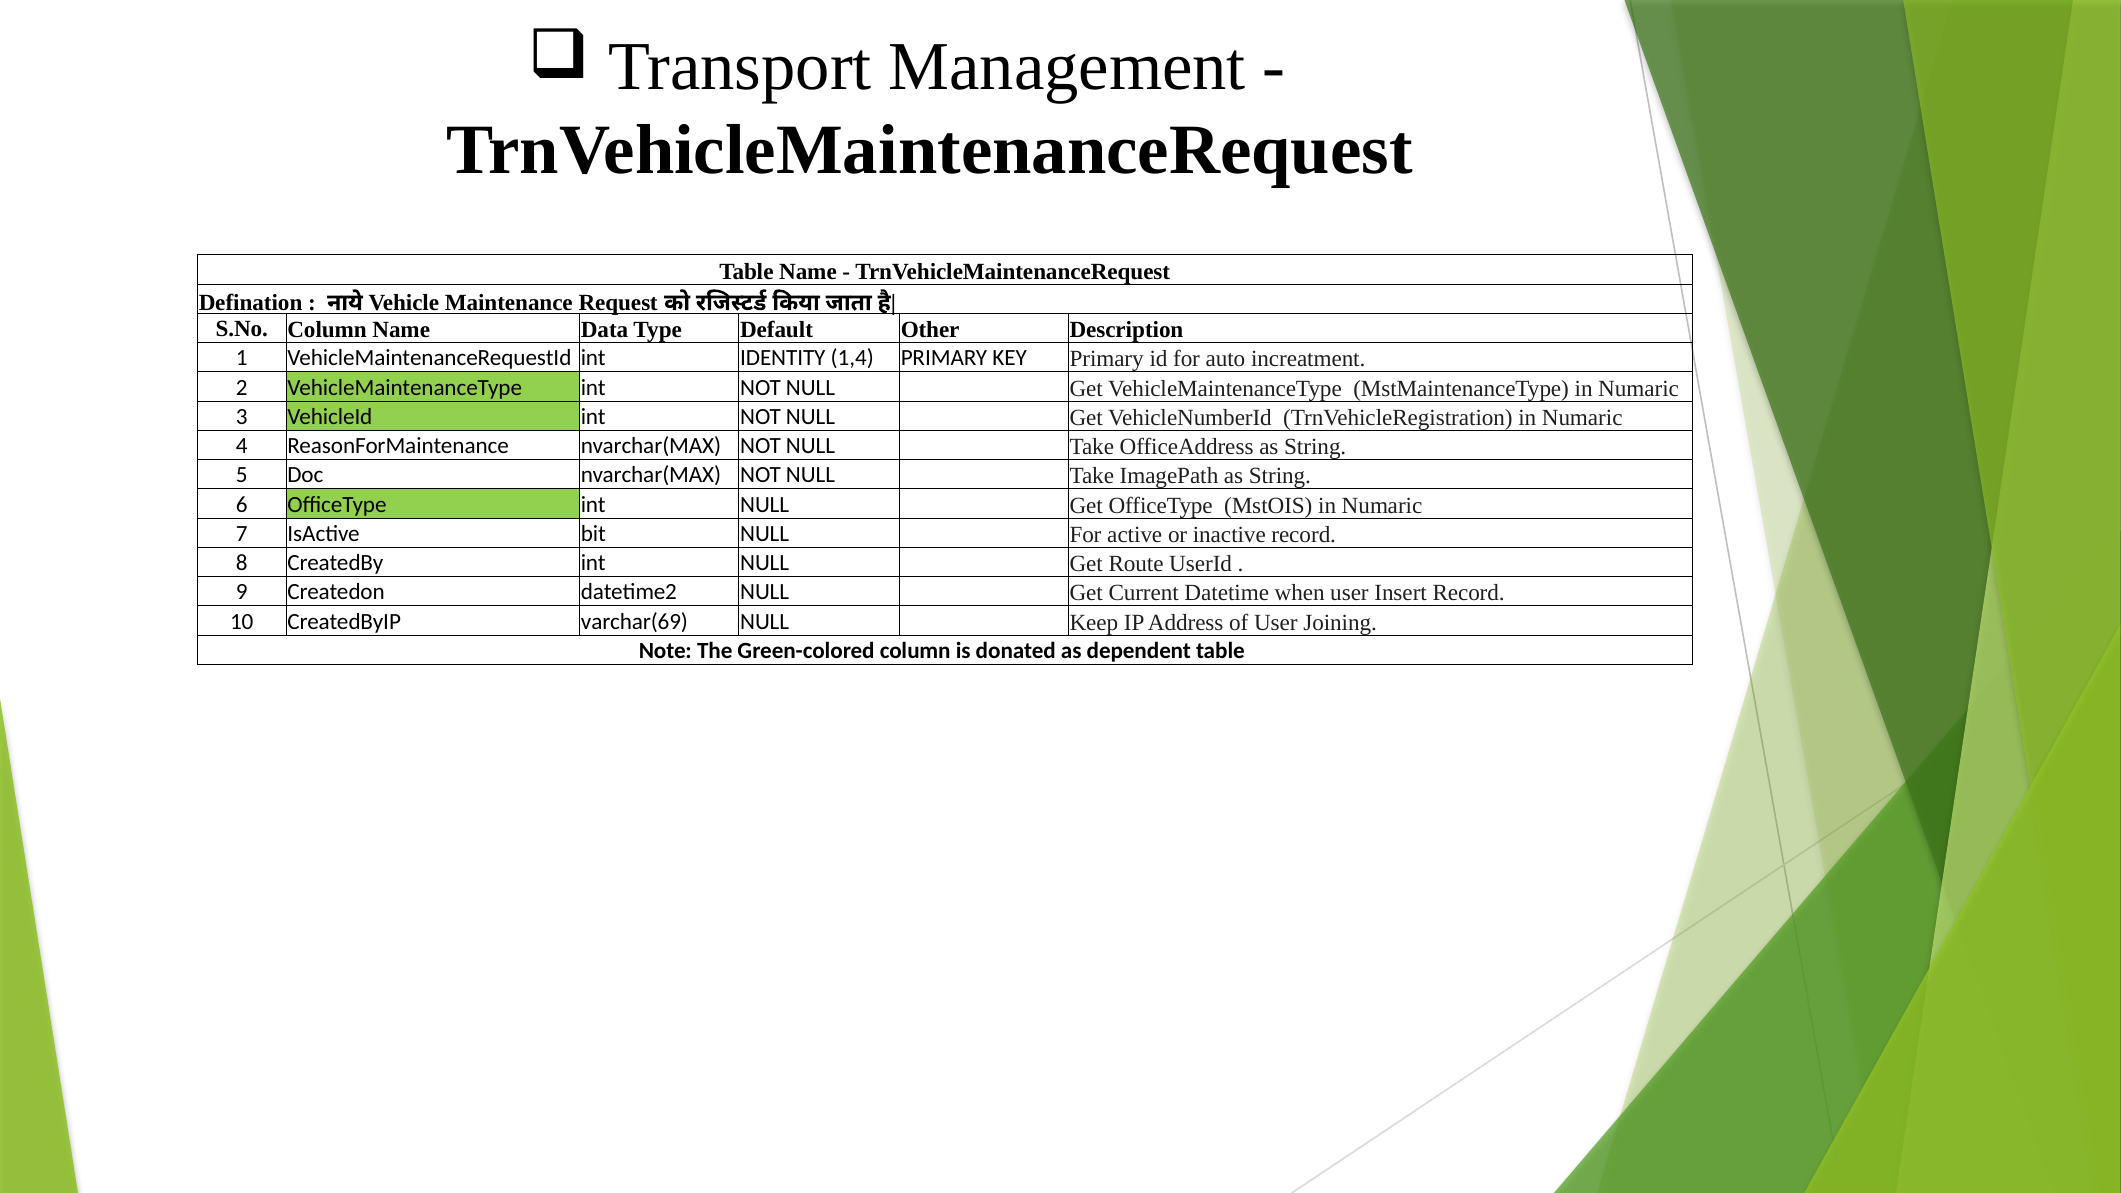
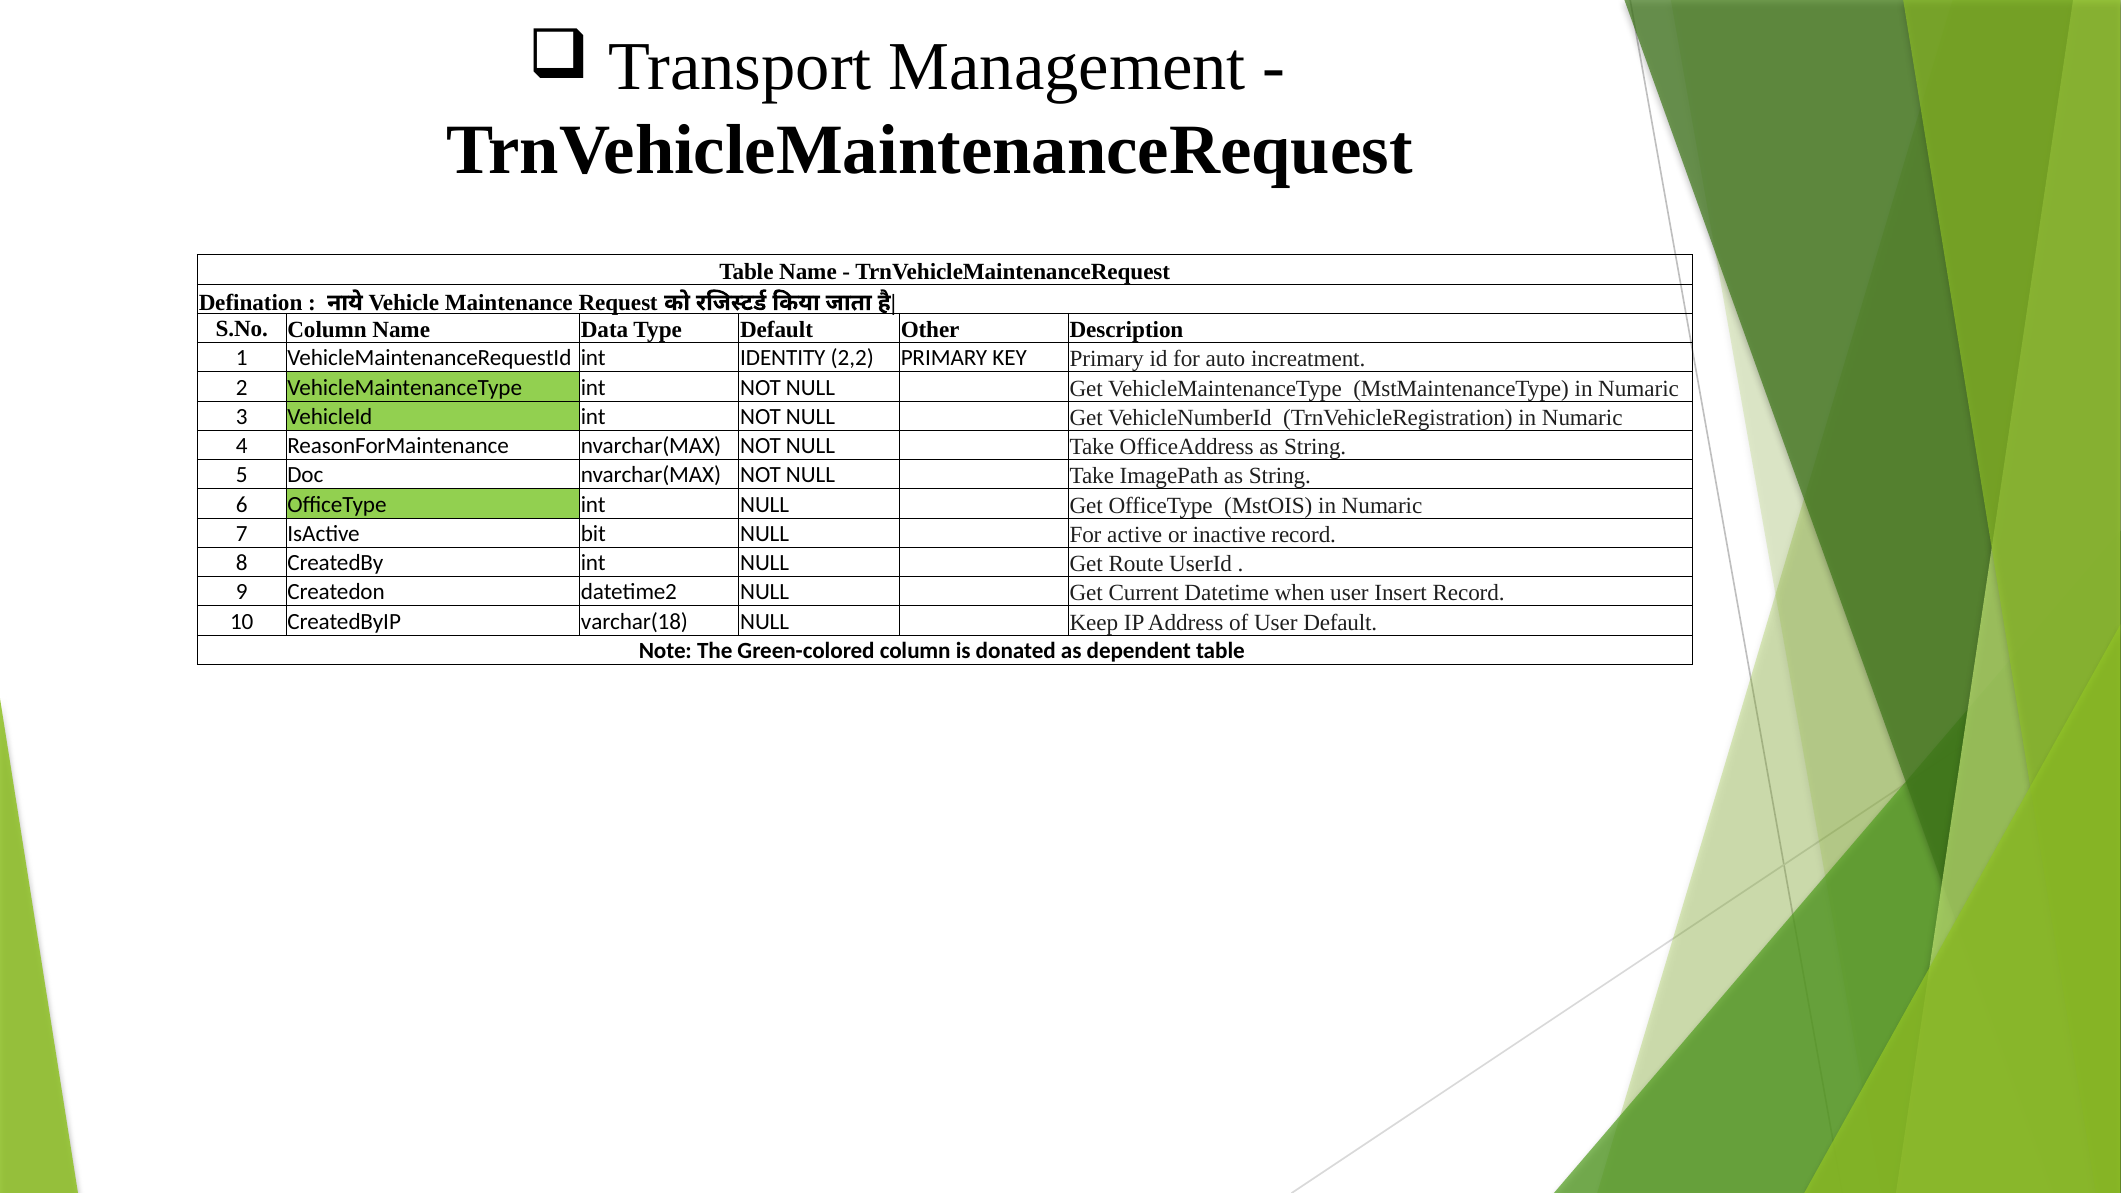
1,4: 1,4 -> 2,2 (852, 358)
varchar(69: varchar(69 -> varchar(18 (634, 622)
User Joining: Joining -> Default (1340, 622)
